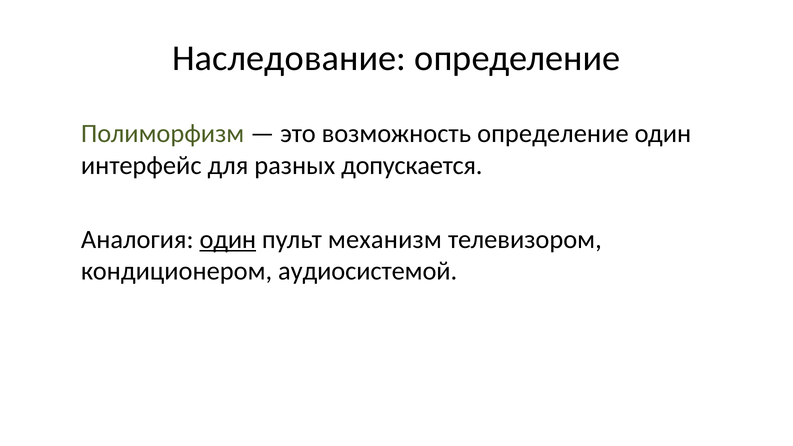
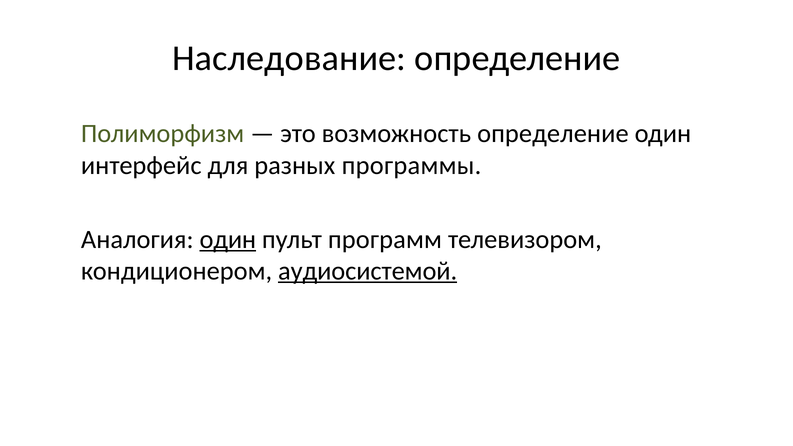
допускается: допускается -> программы (412, 165)
механизм: механизм -> программ (385, 239)
аудиосистемой underline: none -> present (368, 271)
